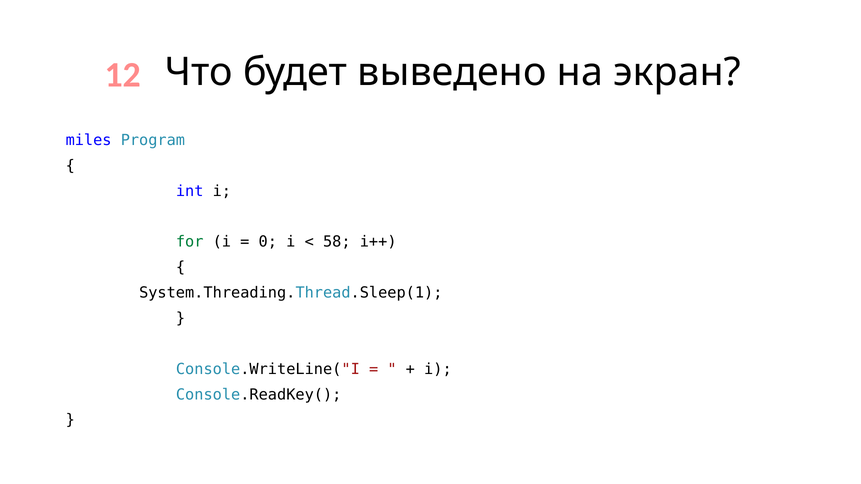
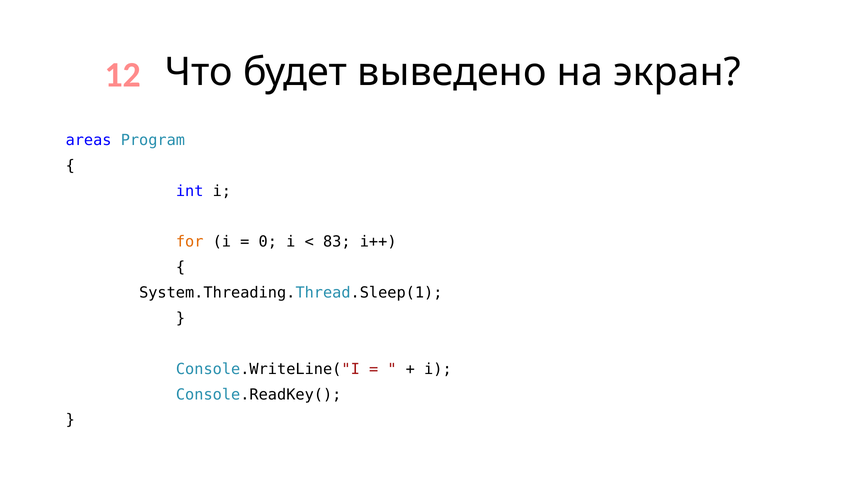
miles: miles -> areas (89, 140)
for colour: green -> orange (190, 242)
58: 58 -> 83 (337, 242)
